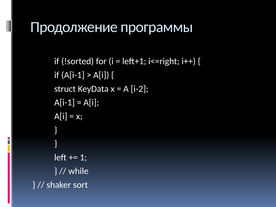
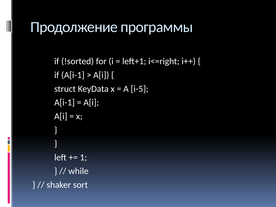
i-2: i-2 -> i-5 (140, 89)
